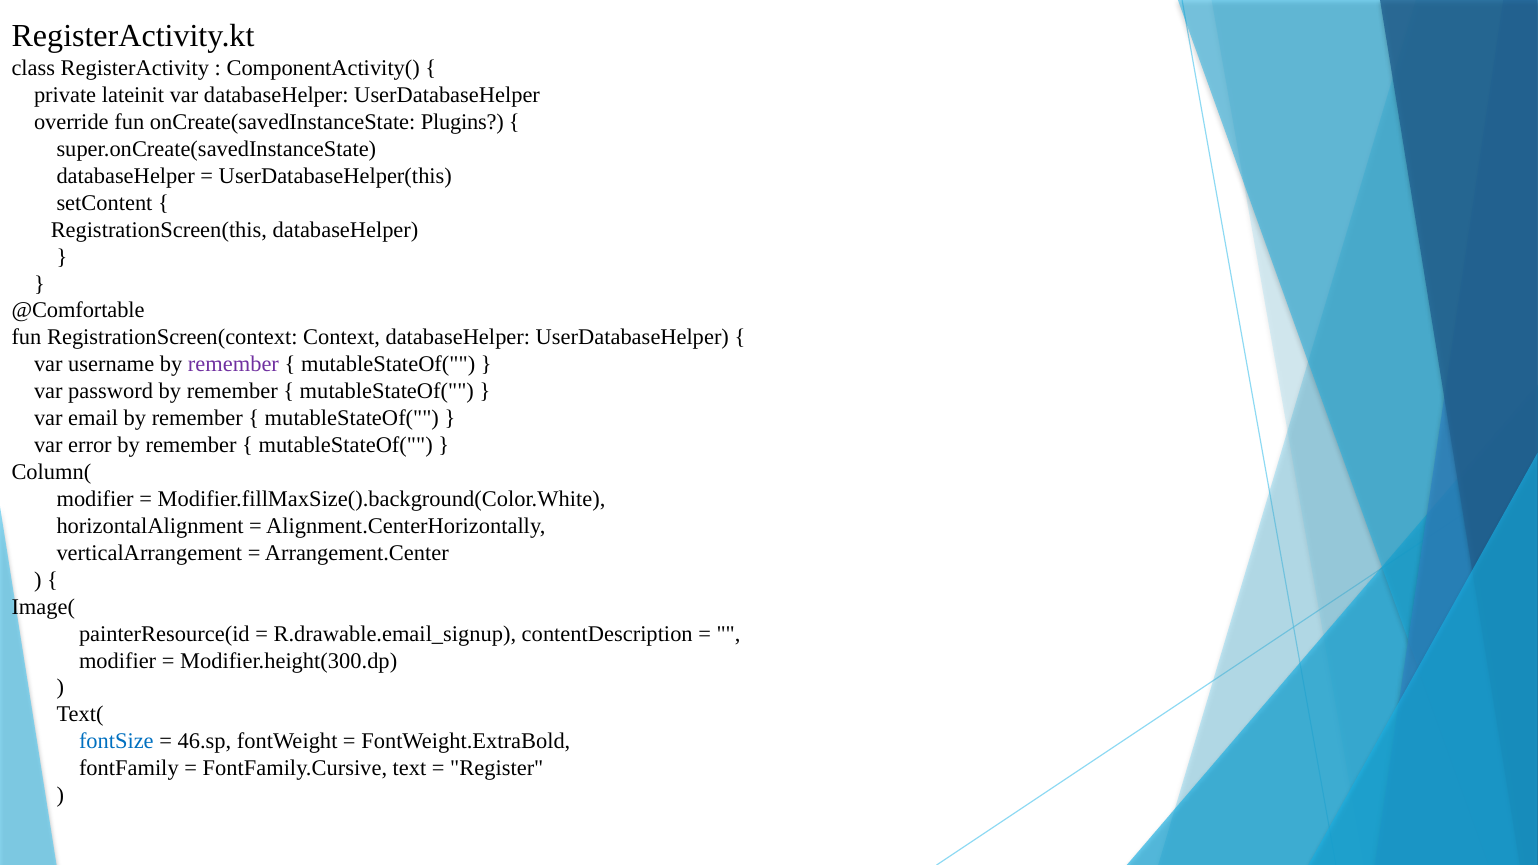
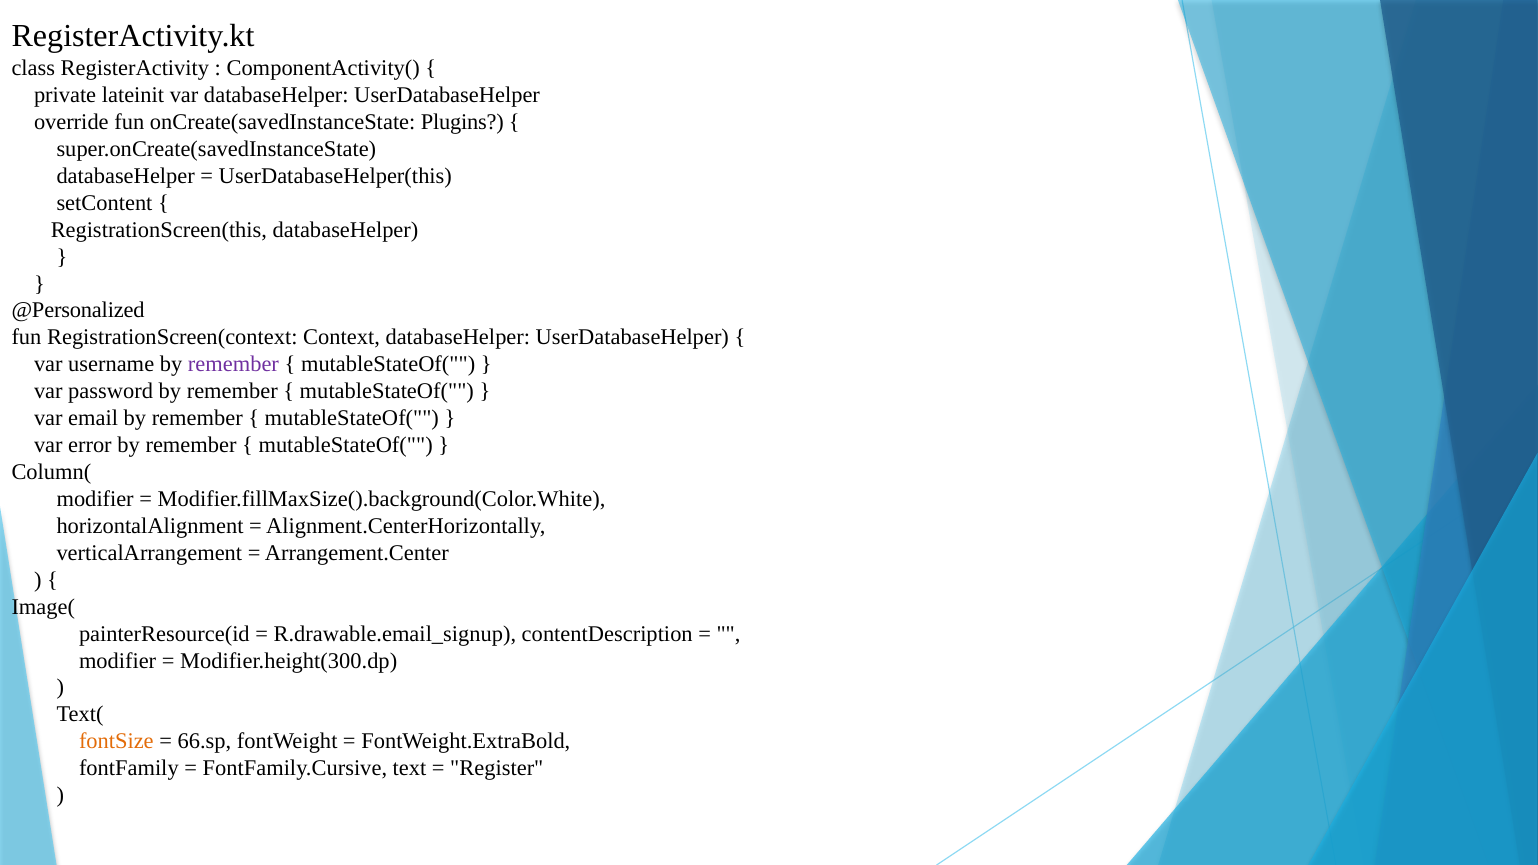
@Comfortable: @Comfortable -> @Personalized (78, 311)
fontSize colour: blue -> orange (116, 742)
46.sp: 46.sp -> 66.sp (204, 742)
